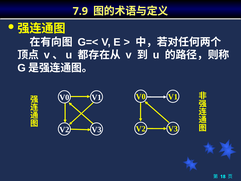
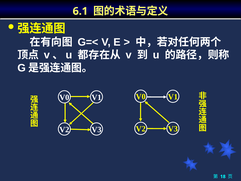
7.9: 7.9 -> 6.1 (80, 11)
